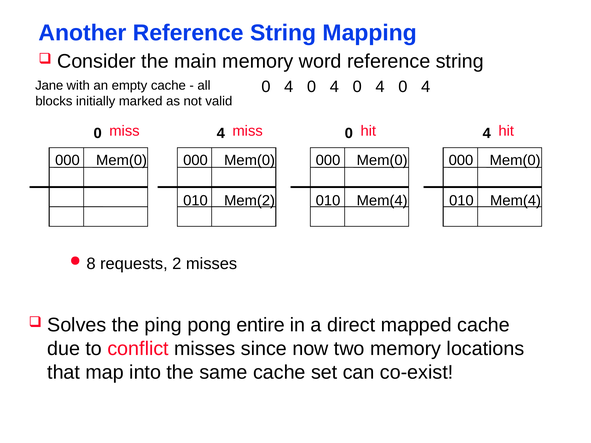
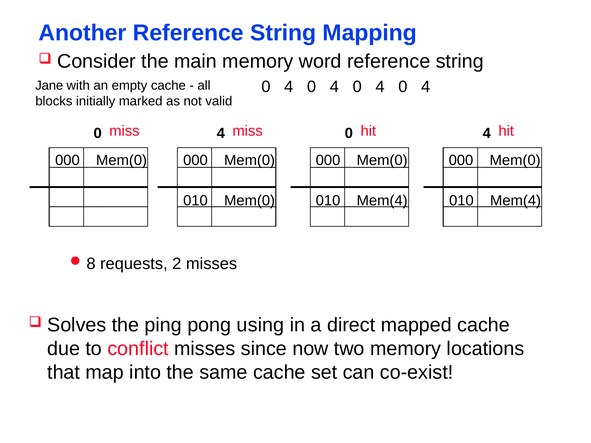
010 Mem(2: Mem(2 -> Mem(0 (250, 201)
entire: entire -> using (260, 325)
